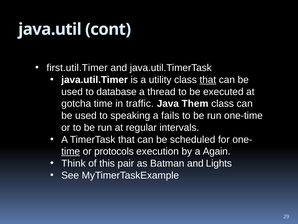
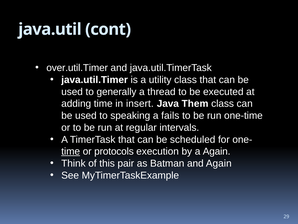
first.util.Timer: first.util.Timer -> over.util.Timer (77, 68)
that underline: present -> none (208, 80)
database: database -> generally (117, 92)
gotcha: gotcha -> adding (76, 103)
traffic: traffic -> insert (140, 103)
and Lights: Lights -> Again (219, 163)
